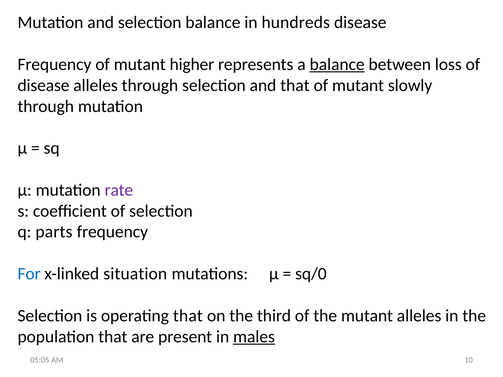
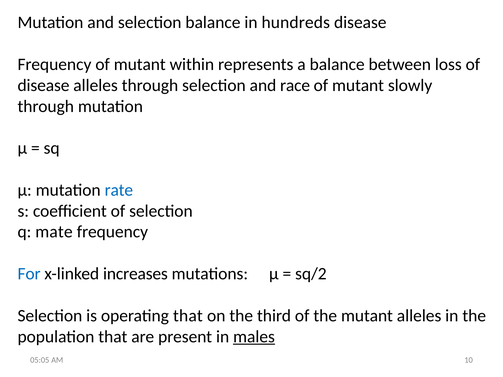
higher: higher -> within (192, 64)
balance underline: present -> none (337, 64)
and that: that -> race (295, 85)
rate colour: purple -> blue (119, 190)
parts: parts -> mate (54, 232)
situation: situation -> increases (135, 274)
sq/0: sq/0 -> sq/2 (311, 274)
